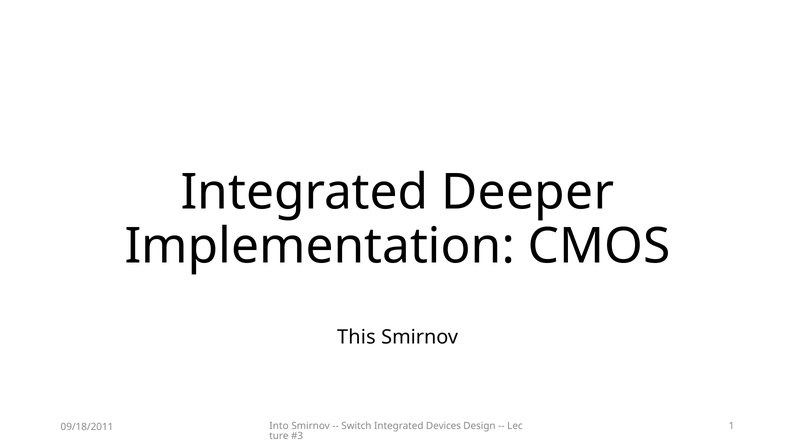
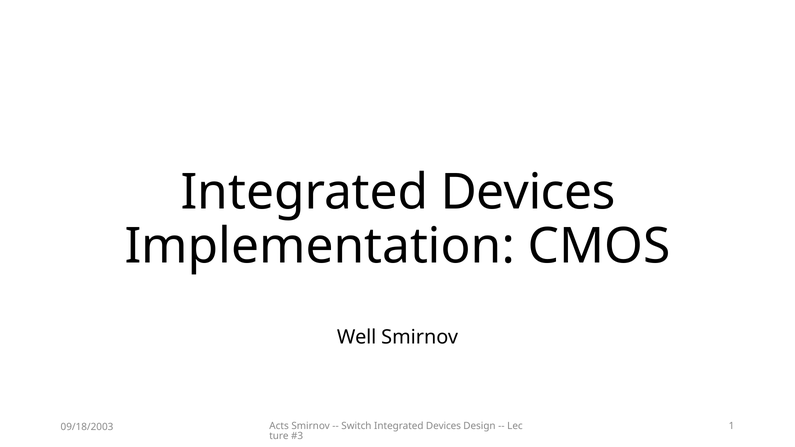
Deeper: Deeper -> Devices (528, 193)
This: This -> Well (357, 337)
Into: Into -> Acts (279, 426)
09/18/2011: 09/18/2011 -> 09/18/2003 (87, 427)
